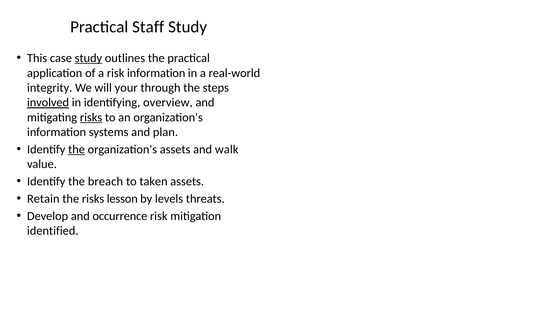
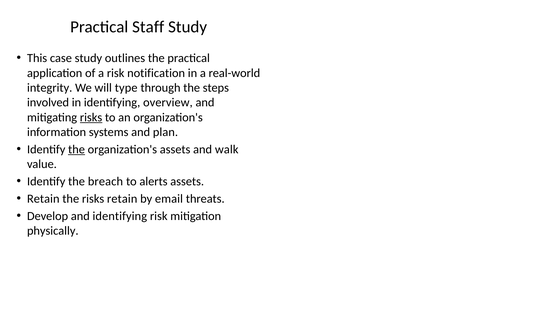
study underline: present -> none (88, 58)
risk information: information -> notification (156, 73)
your: your -> type (126, 88)
involved underline: present -> none (48, 103)
taken: taken -> alerts (153, 182)
risks lesson: lesson -> retain (122, 199)
levels: levels -> email (169, 199)
and occurrence: occurrence -> identifying (120, 216)
identified: identified -> physically (53, 231)
